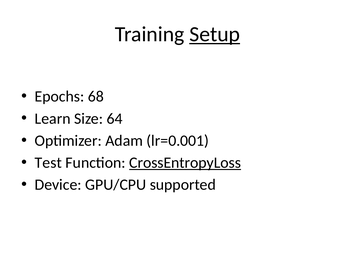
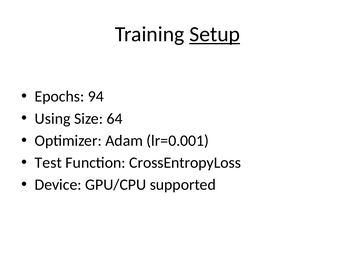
68: 68 -> 94 (96, 97)
Learn: Learn -> Using (53, 119)
CrossEntropyLoss underline: present -> none (185, 163)
